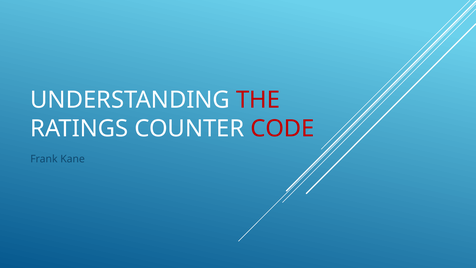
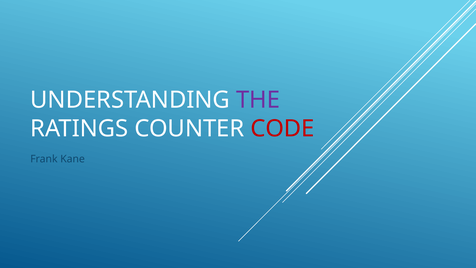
THE colour: red -> purple (258, 100)
